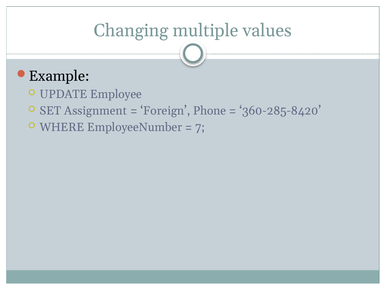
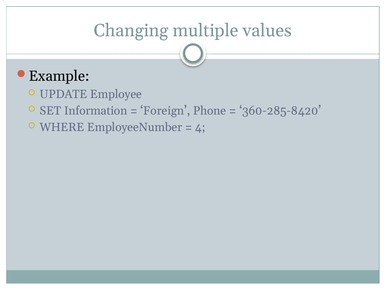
Assignment: Assignment -> Information (96, 111)
7: 7 -> 4 (200, 127)
